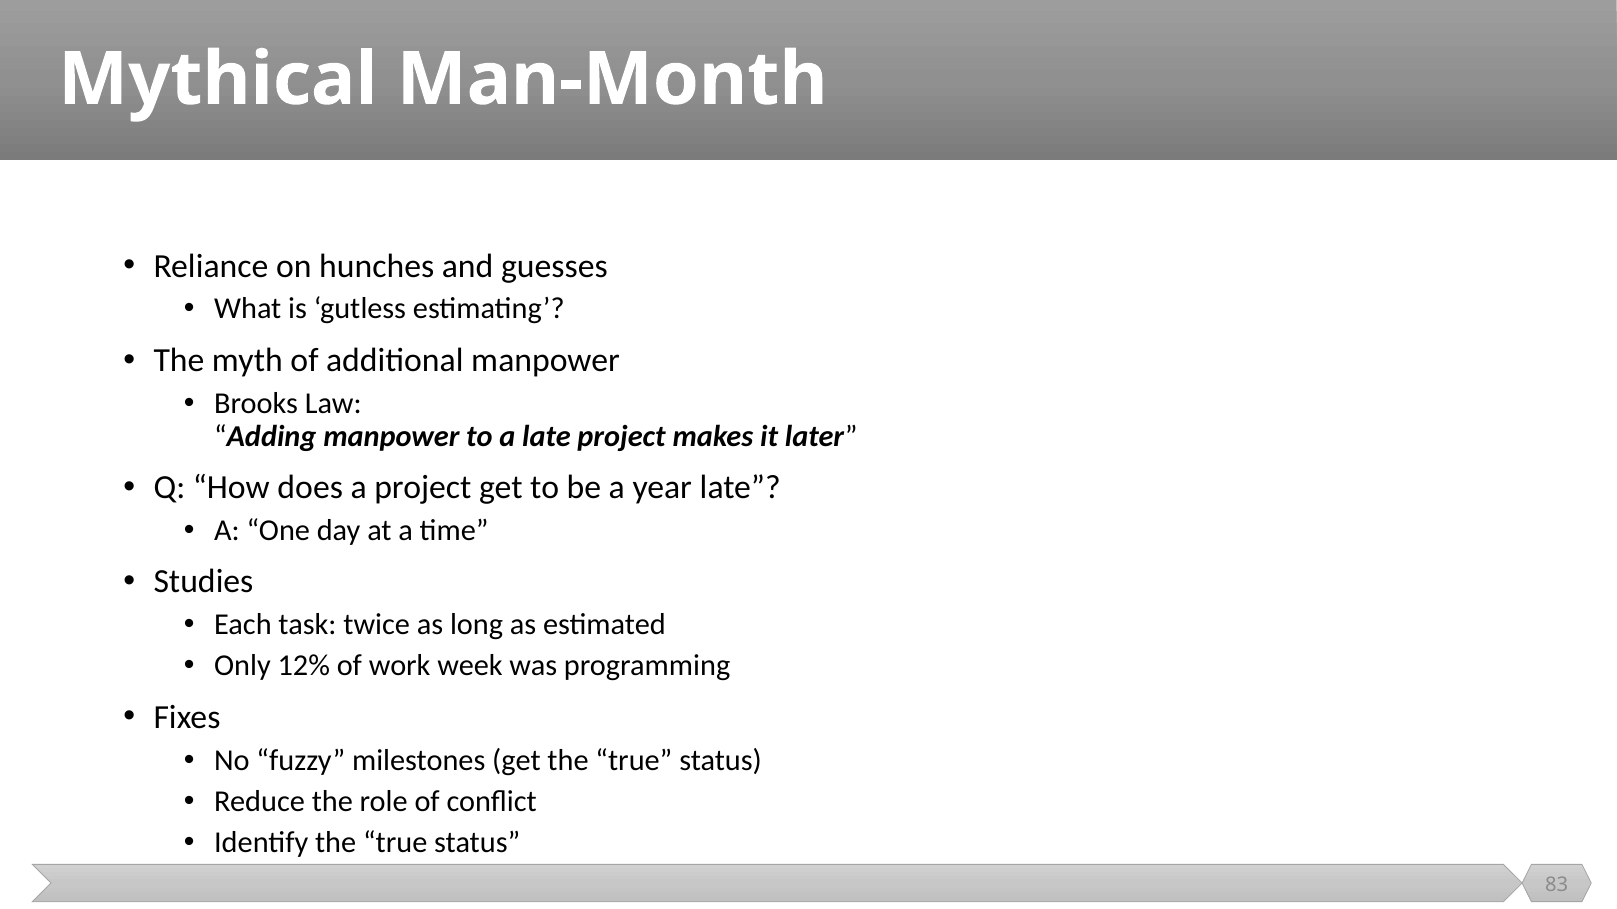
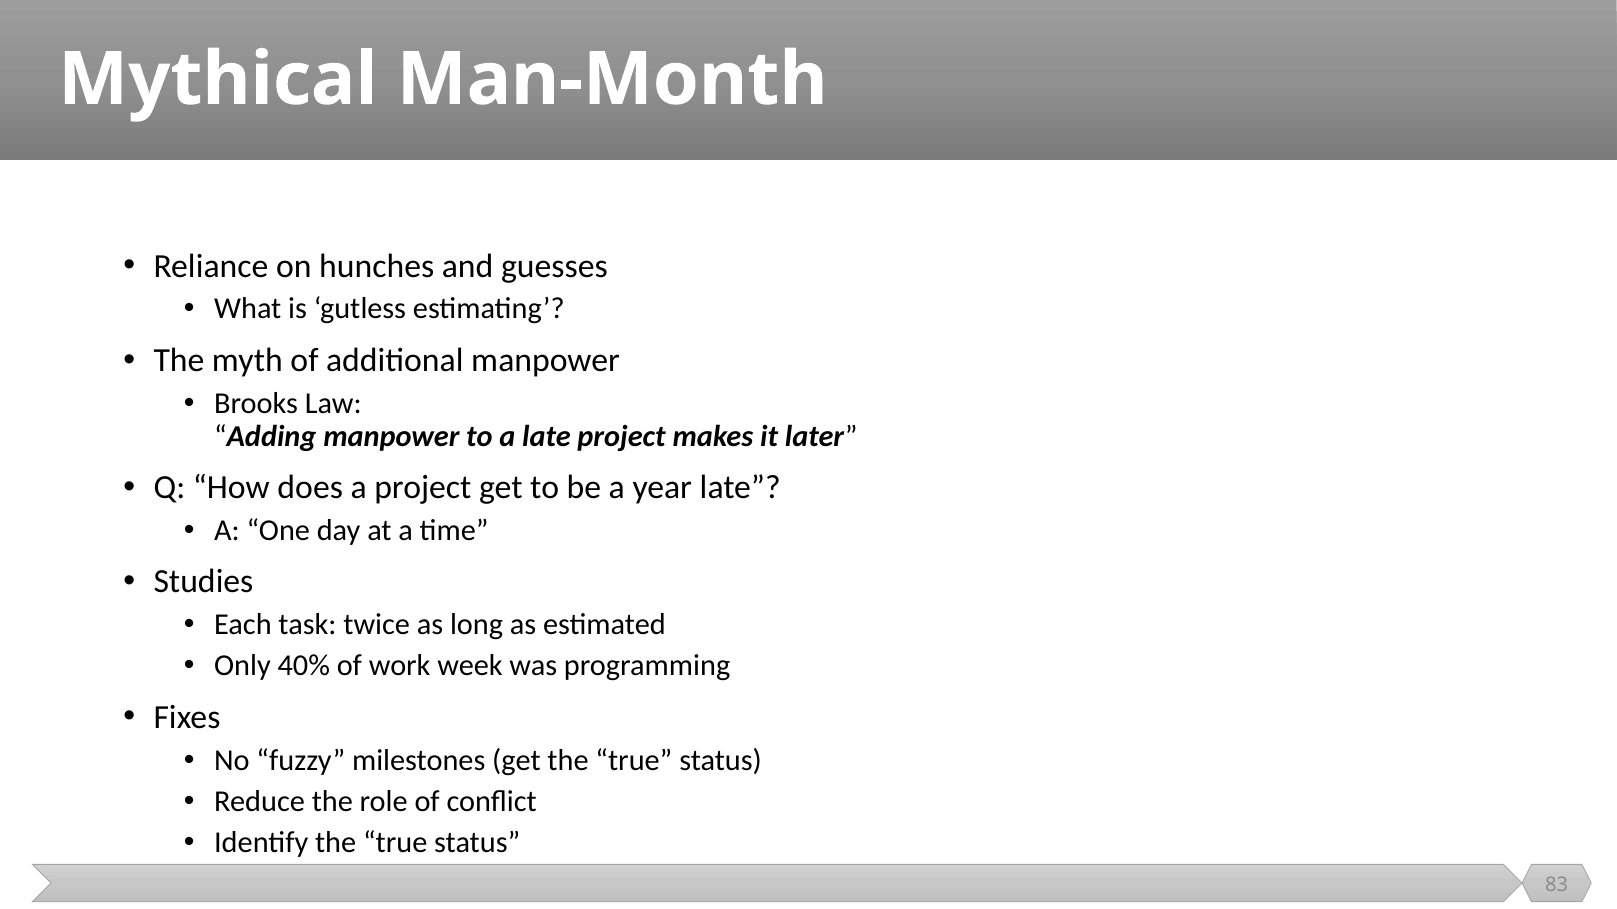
12%: 12% -> 40% (304, 666)
